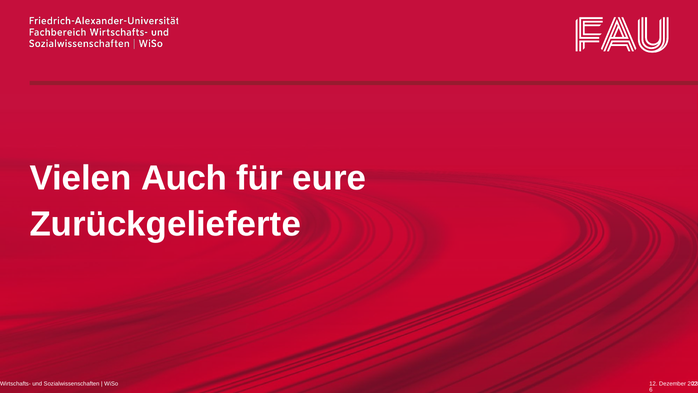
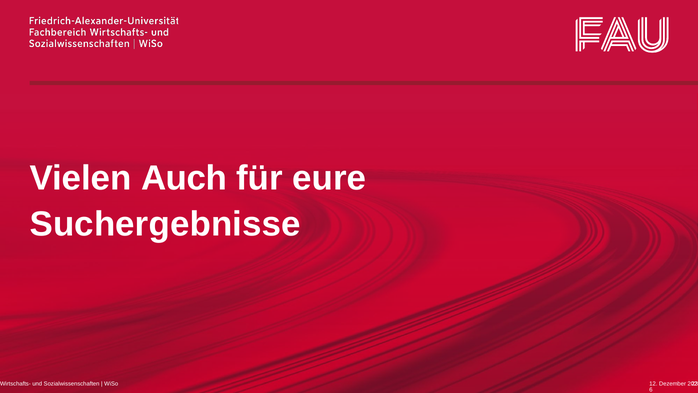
Zurückgelieferte: Zurückgelieferte -> Suchergebnisse (165, 224)
